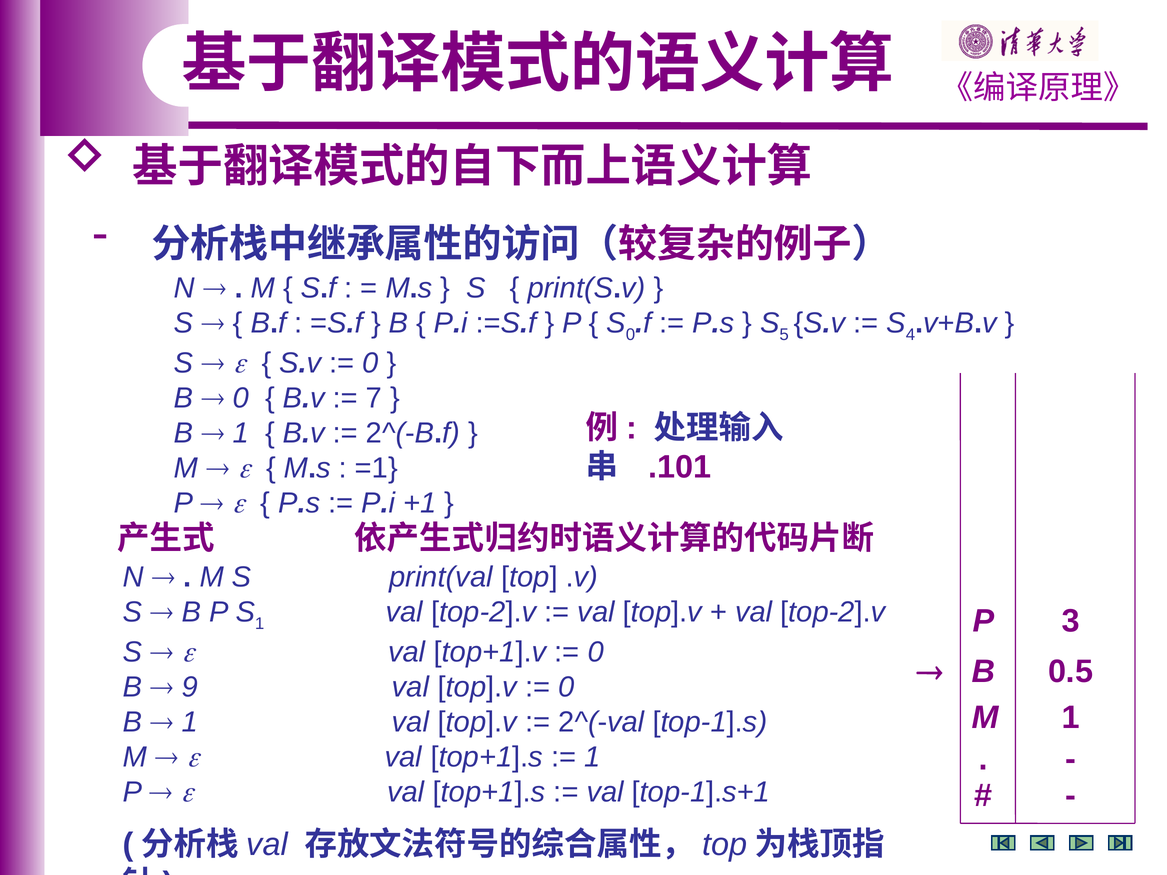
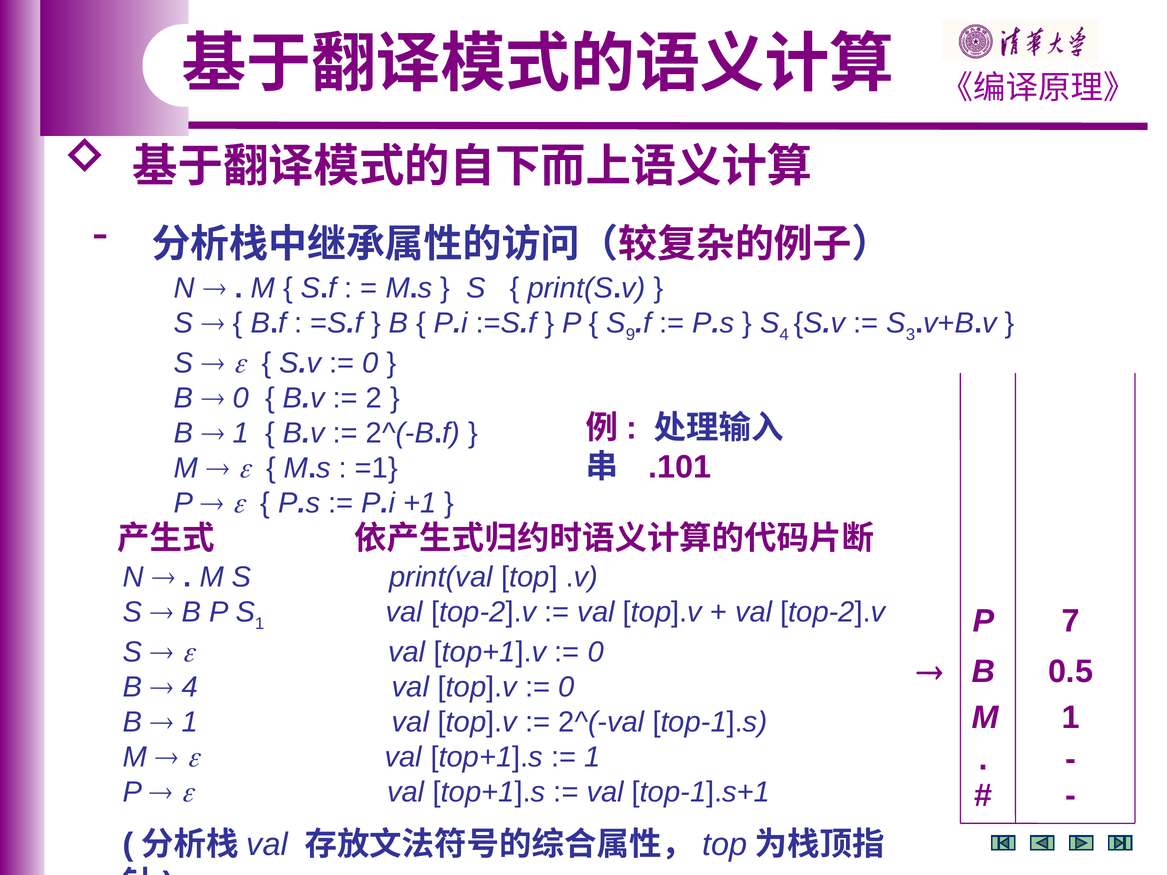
S 0: 0 -> 9 (631, 335)
S 5: 5 -> 4 (784, 335)
4: 4 -> 3 (910, 335)
7: 7 -> 2 (374, 398)
3: 3 -> 7 (1071, 621)
9: 9 -> 4 (190, 687)
